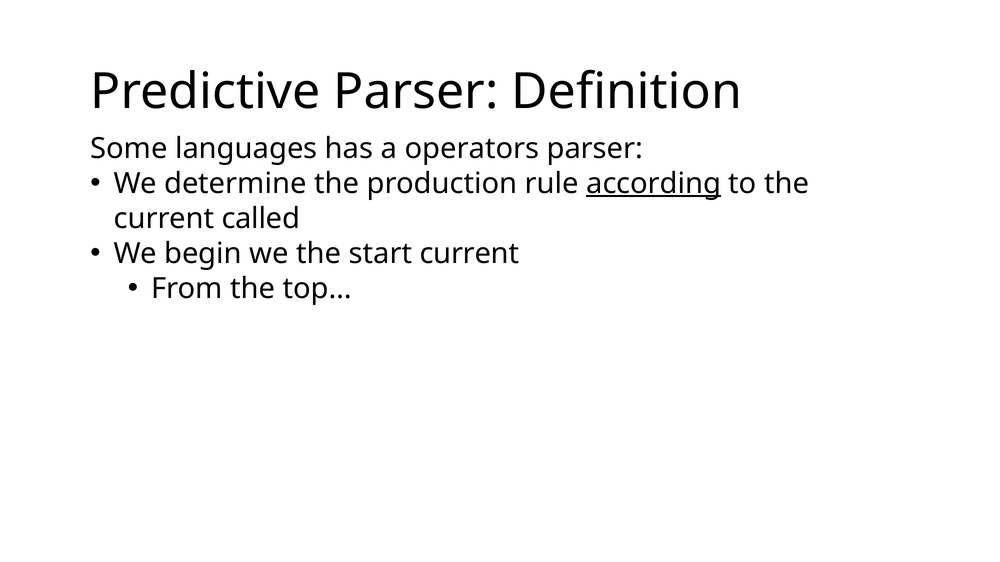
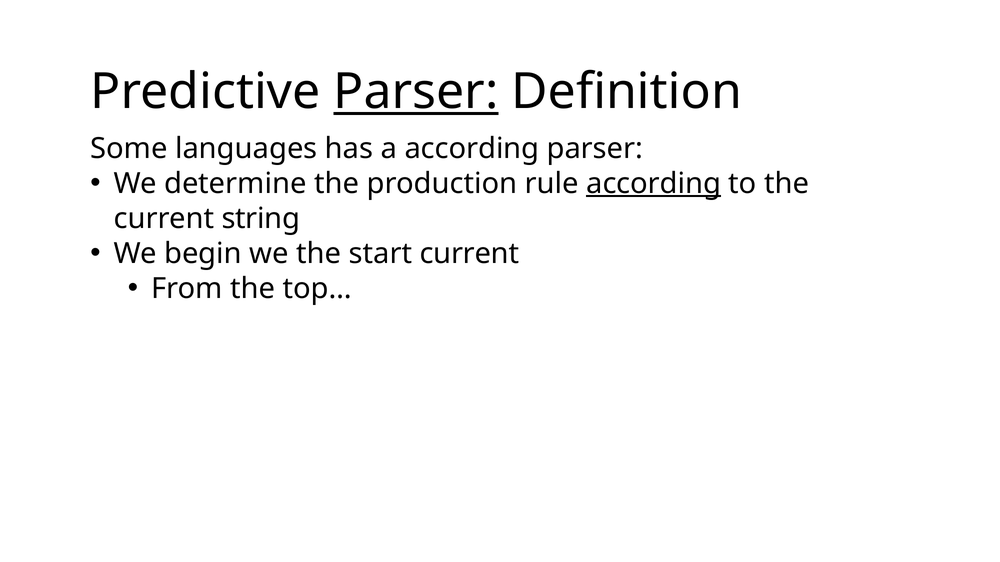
Parser underline: none -> present (416, 92)
a operators: operators -> according (472, 149)
called: called -> string (261, 219)
